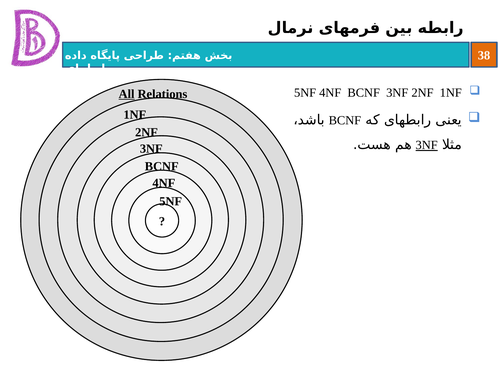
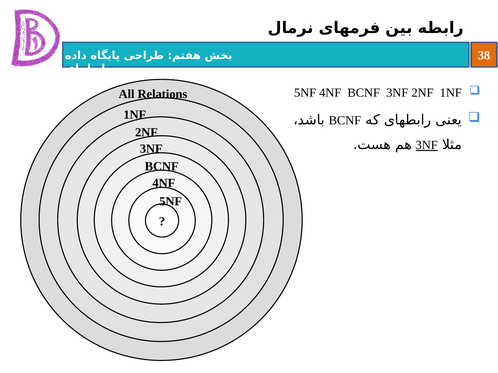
All underline: present -> none (127, 94)
